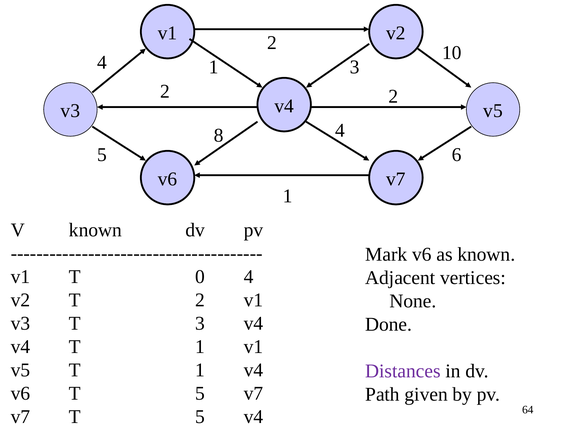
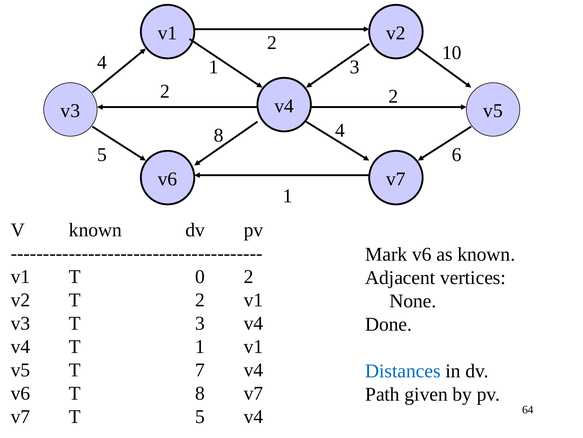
0 4: 4 -> 2 (249, 276)
v5 T 1: 1 -> 7 (200, 370)
Distances colour: purple -> blue (403, 371)
v6 T 5: 5 -> 8 (200, 393)
